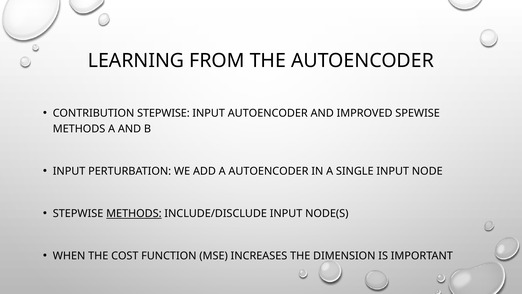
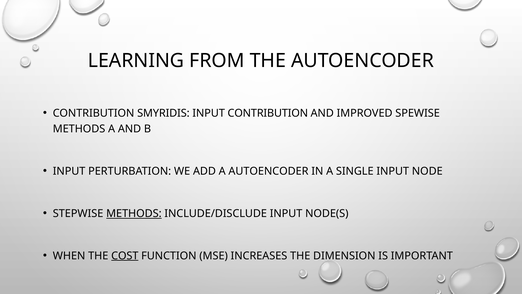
CONTRIBUTION STEPWISE: STEPWISE -> SMYRIDIS (163, 113)
INPUT AUTOENCODER: AUTOENCODER -> CONTRIBUTION (268, 113)
COST underline: none -> present (125, 255)
